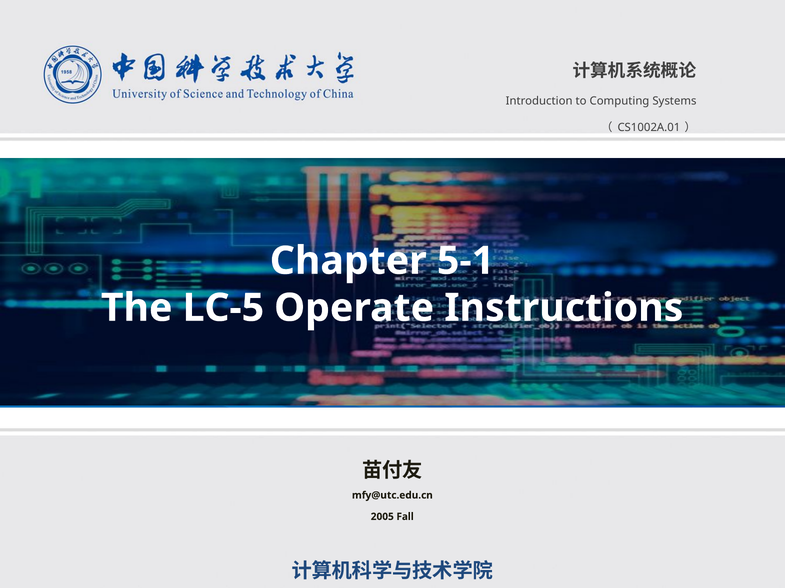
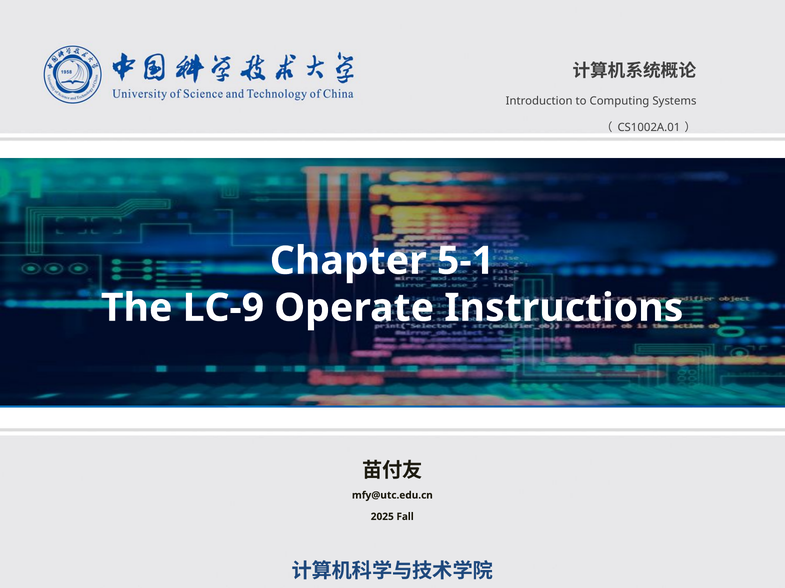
LC-5: LC-5 -> LC-9 (223, 308)
2005: 2005 -> 2025 (382, 517)
